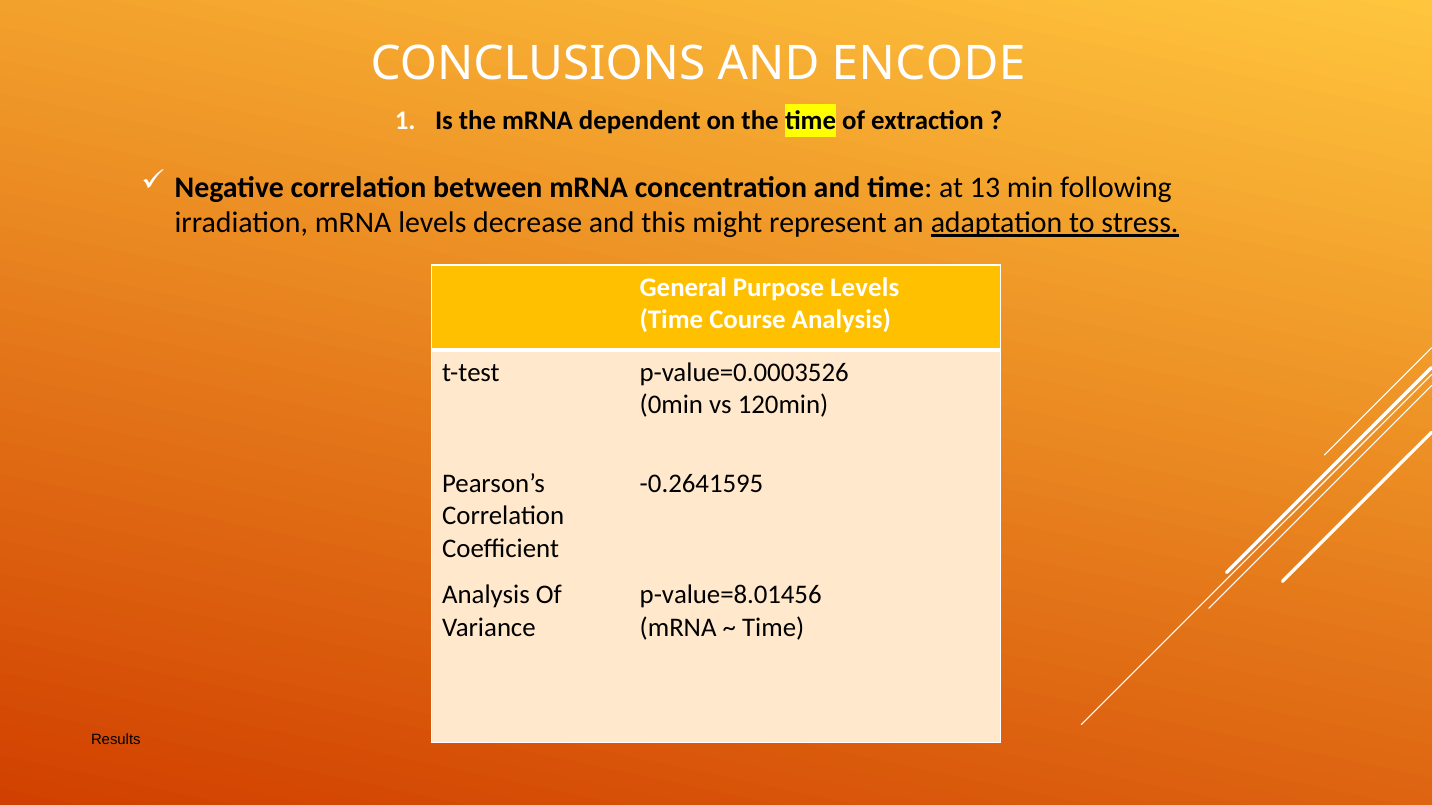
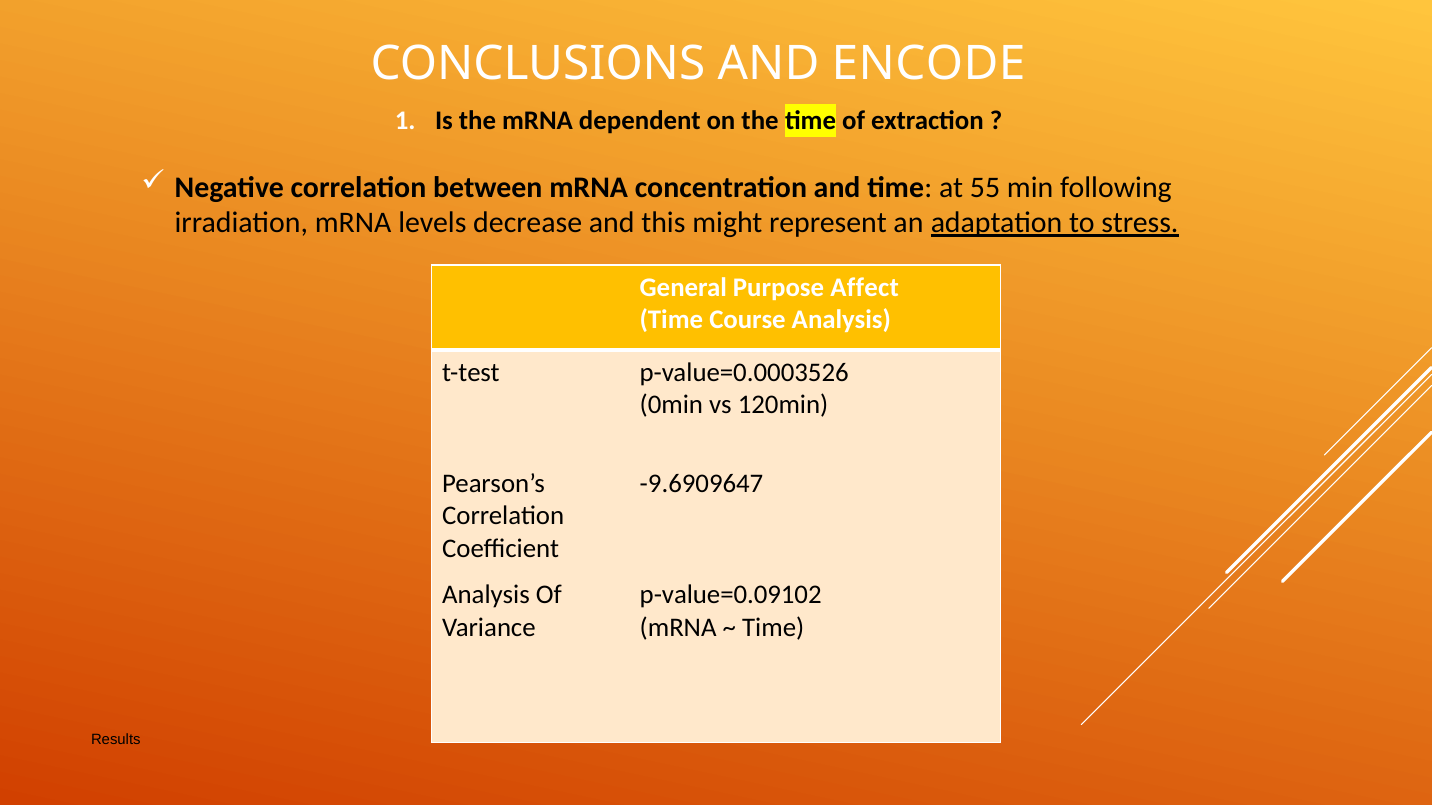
13: 13 -> 55 (985, 187)
Purpose Levels: Levels -> Affect (865, 287)
-0.2641595: -0.2641595 -> -9.6909647 (702, 484)
p-value=8.01456: p-value=8.01456 -> p-value=0.09102 (731, 595)
